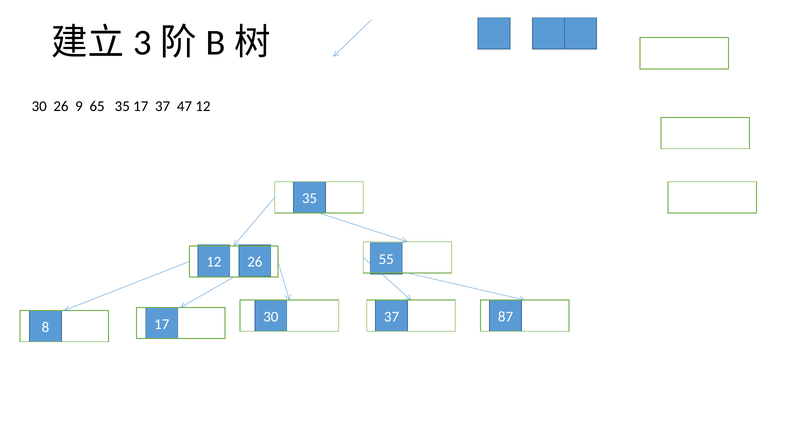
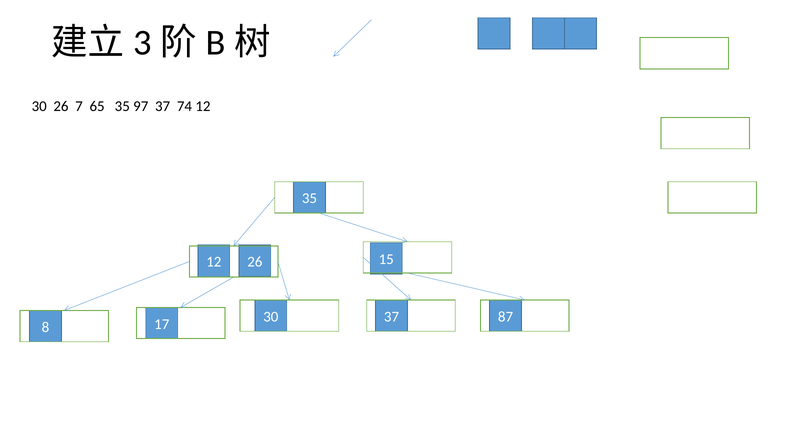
9: 9 -> 7 (79, 106)
35 17: 17 -> 97 (141, 106)
47: 47 -> 74 (184, 106)
55: 55 -> 15 (386, 259)
